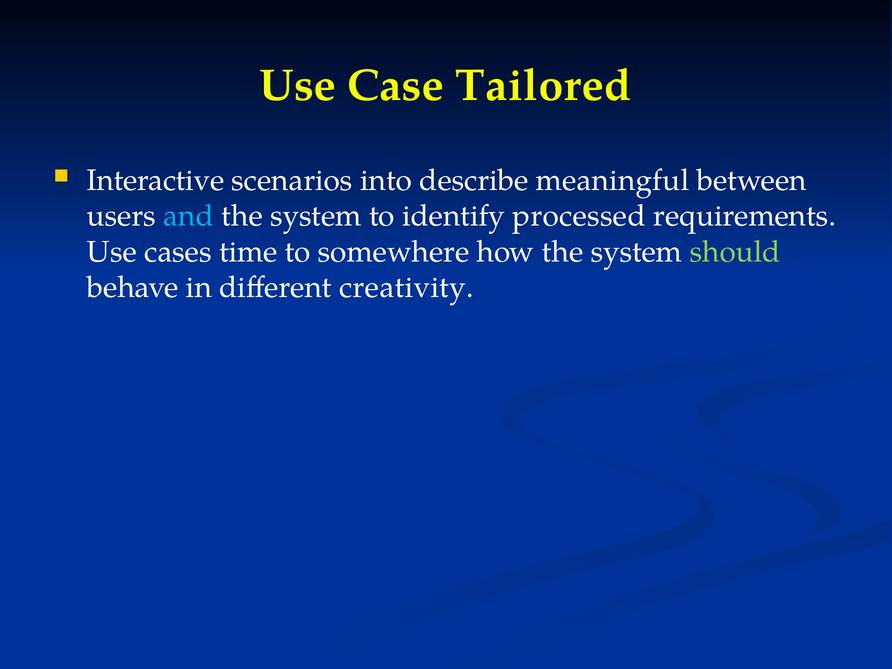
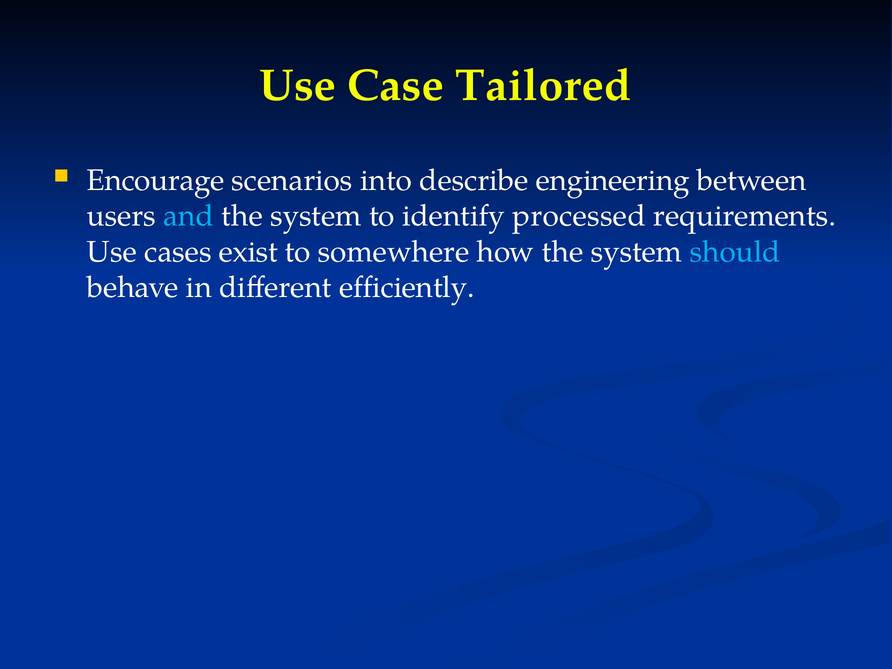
Interactive: Interactive -> Encourage (156, 180)
meaningful: meaningful -> engineering (613, 180)
time: time -> exist (248, 252)
should colour: light green -> light blue (735, 252)
creativity: creativity -> efficiently (407, 288)
